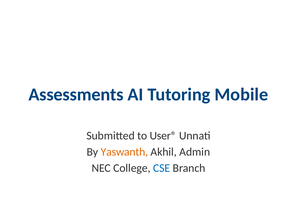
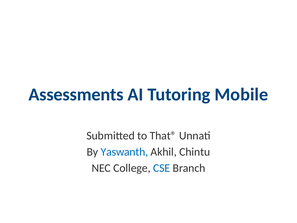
User®: User® -> That® (163, 135)
Yaswanth colour: orange -> blue (124, 152)
Admin: Admin -> Chintu (195, 152)
